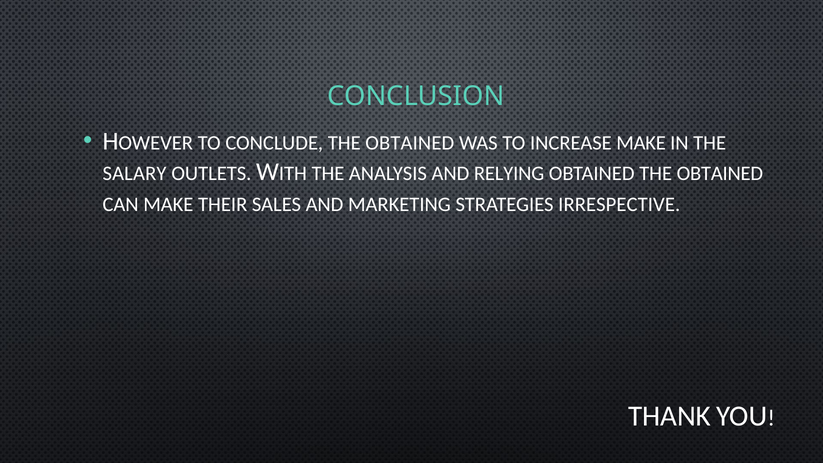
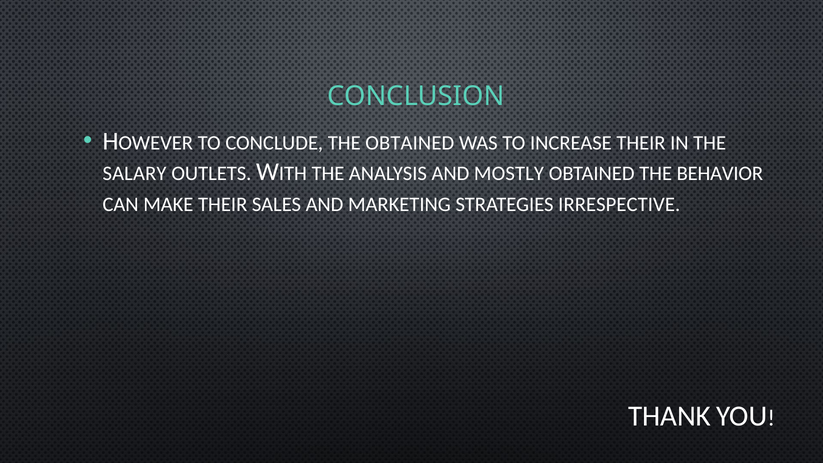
INCREASE MAKE: MAKE -> THEIR (641, 143)
RELYING: RELYING -> MOSTLY (509, 174)
OBTAINED THE OBTAINED: OBTAINED -> BEHAVIOR (720, 174)
